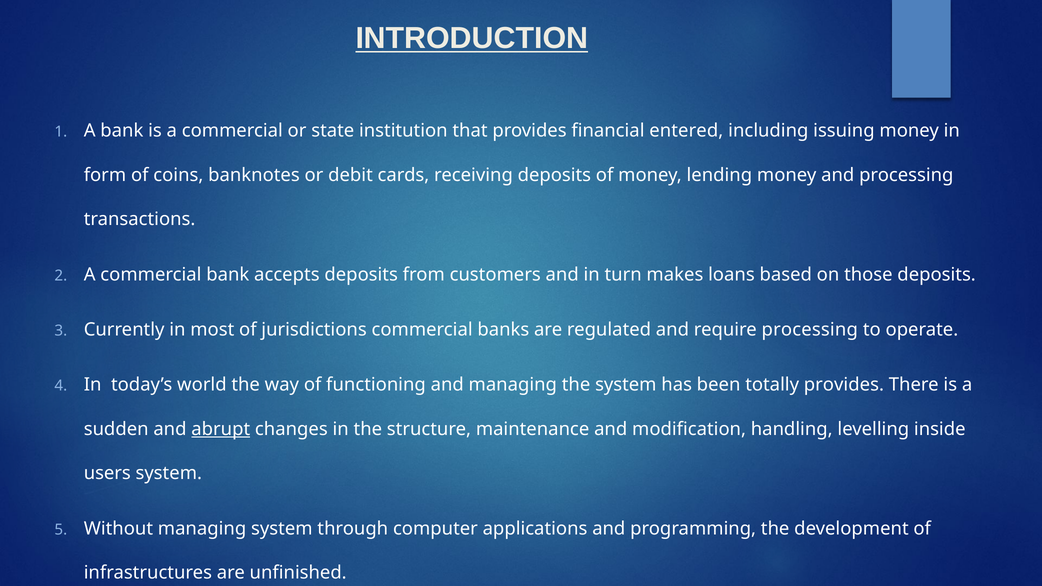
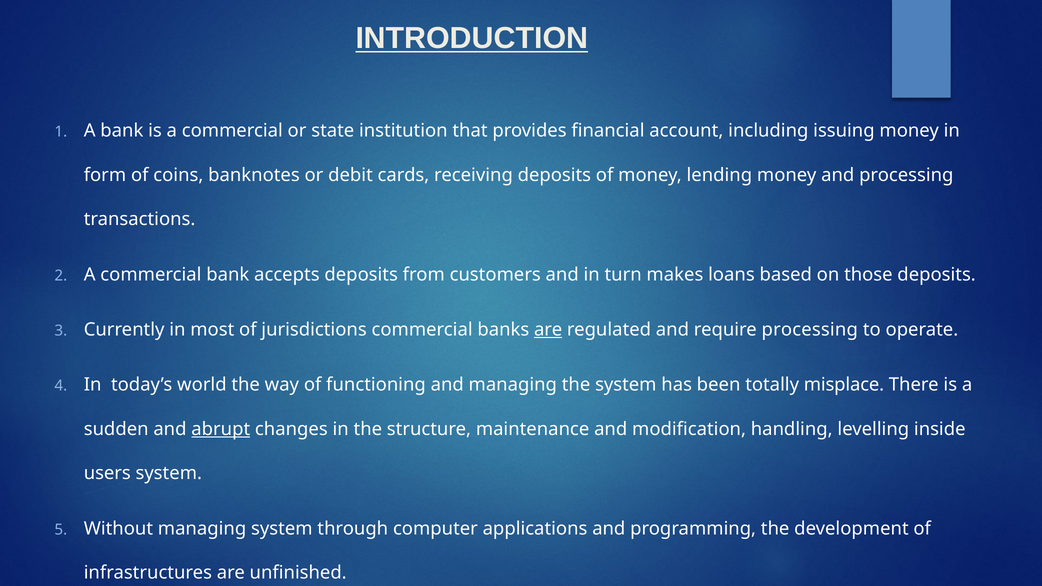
entered: entered -> account (686, 131)
are underline: none -> present (548, 330)
totally provides: provides -> misplace (844, 385)
